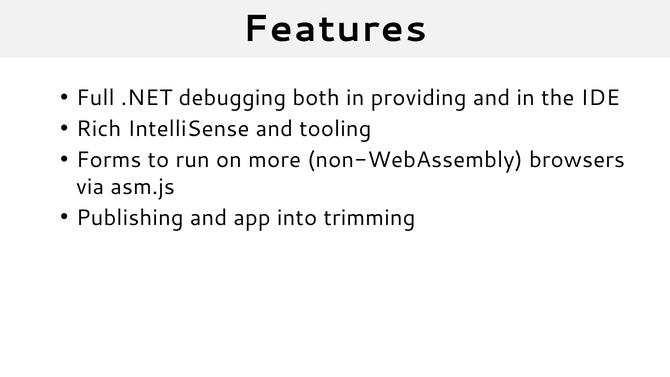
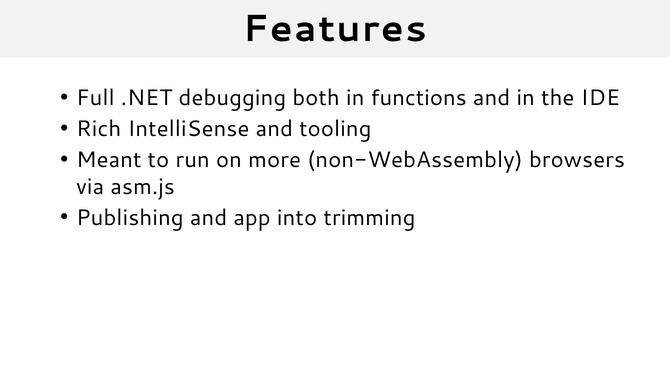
providing: providing -> functions (419, 98)
Forms: Forms -> Meant (109, 160)
